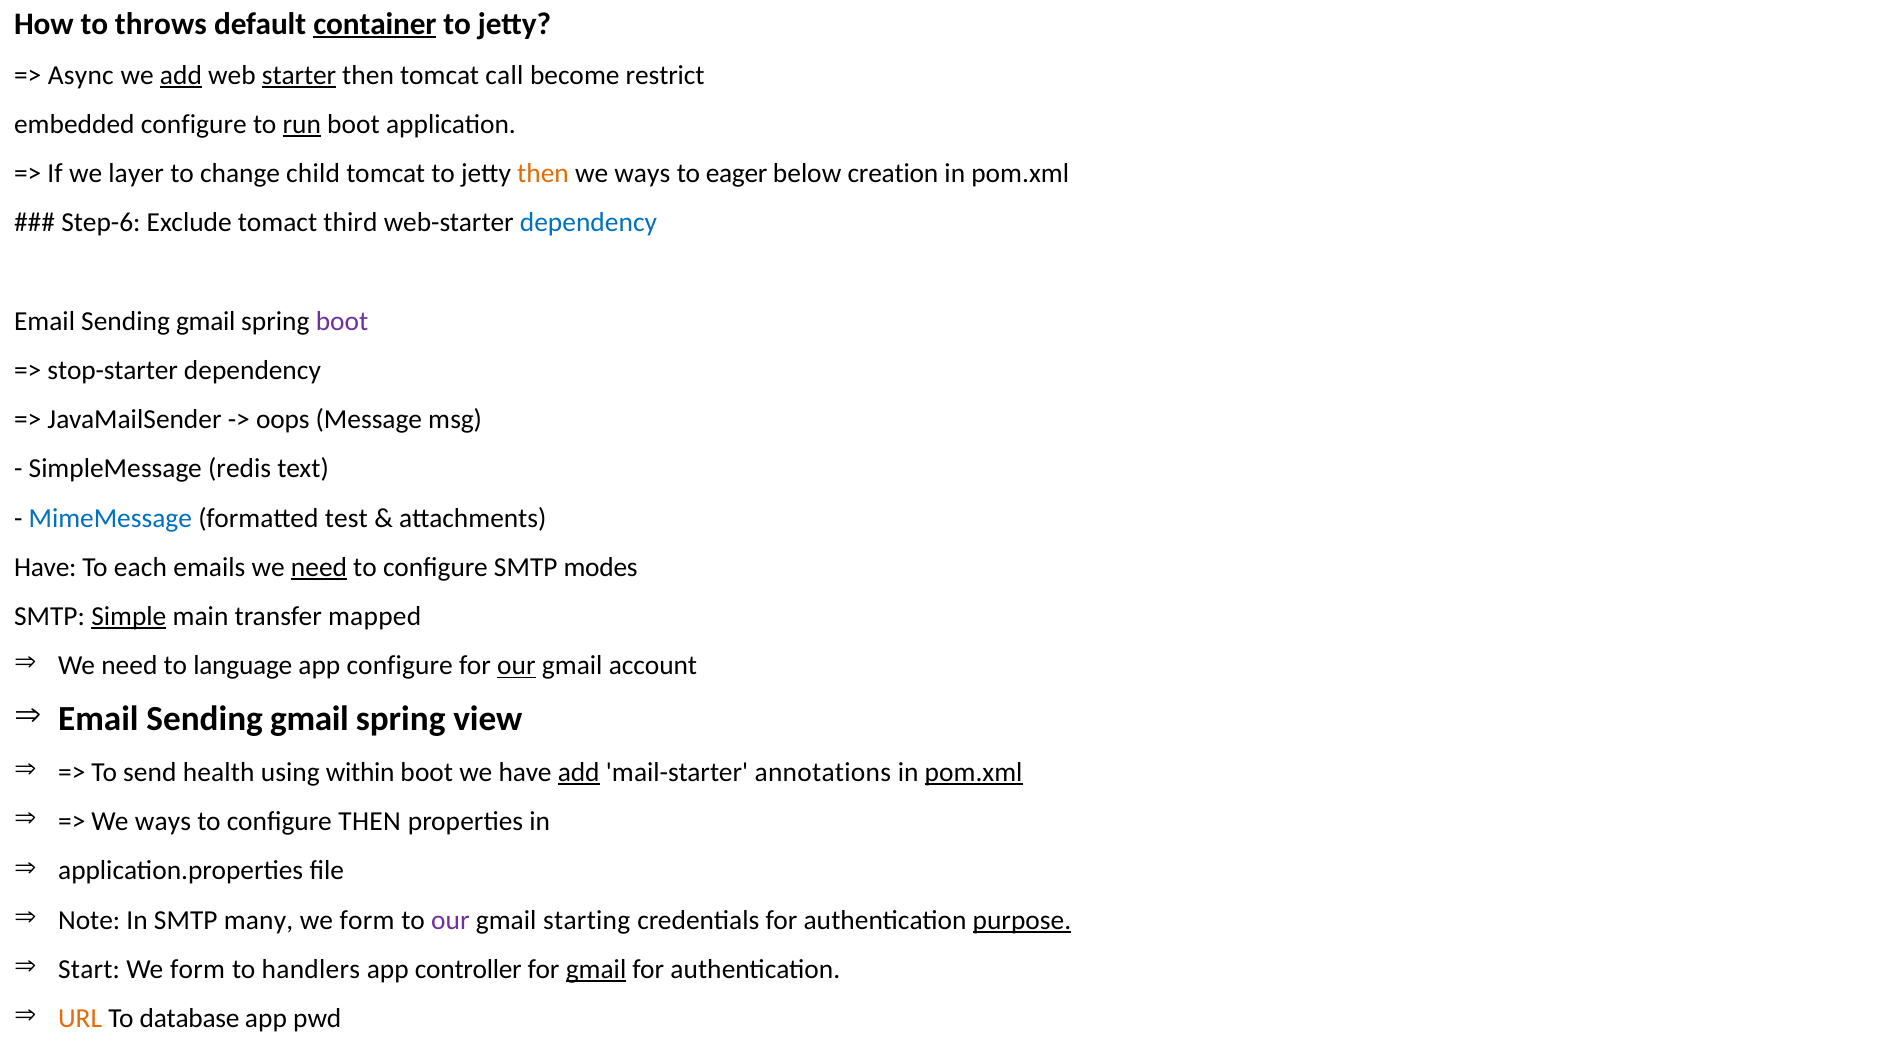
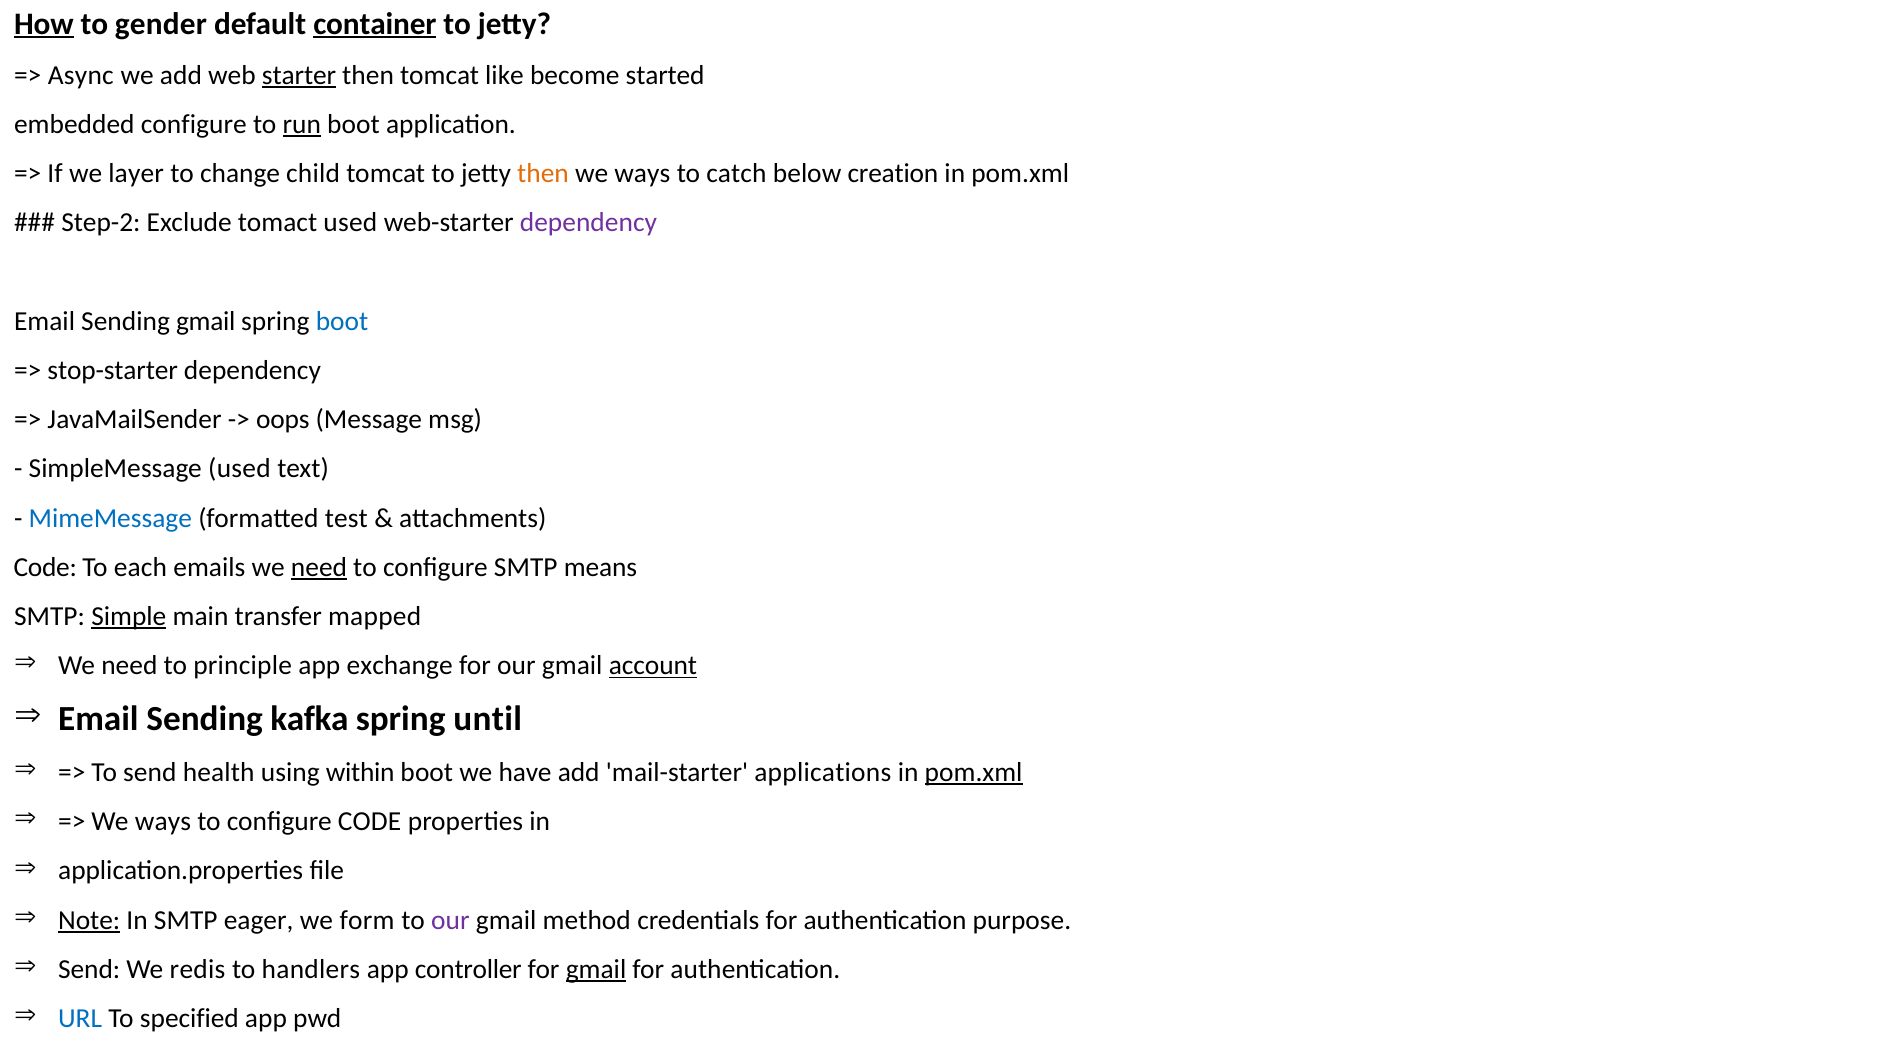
How underline: none -> present (44, 24)
throws: throws -> gender (161, 24)
add underline: present -> none (181, 75)
call: call -> like (505, 75)
restrict: restrict -> started (665, 75)
eager: eager -> catch (736, 173)
Step-6: Step-6 -> Step-2 (101, 223)
tomact third: third -> used (350, 223)
dependency colour: blue -> purple (588, 223)
boot colour: purple -> blue (342, 321)
SimpleMessage redis: redis -> used (239, 469)
Have: Have -> Code (45, 567)
modes: modes -> means (601, 567)
language: language -> principle (243, 666)
app configure: configure -> exchange (400, 666)
our underline: present -> none (516, 666)
account underline: none -> present (653, 666)
gmail: gmail -> kafka (309, 719)
view: view -> until (488, 719)
add underline: present -> none (579, 772)
annotations: annotations -> applications (823, 772)
configure THEN: THEN -> CODE (370, 822)
Note underline: none -> present (89, 920)
many: many -> eager (259, 920)
starting: starting -> method (587, 920)
purpose underline: present -> none (1022, 920)
Start: Start -> Send (89, 969)
form: form -> redis (198, 969)
URL colour: orange -> blue (80, 1018)
database: database -> specified (189, 1018)
